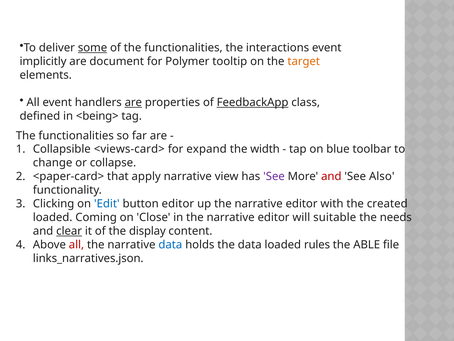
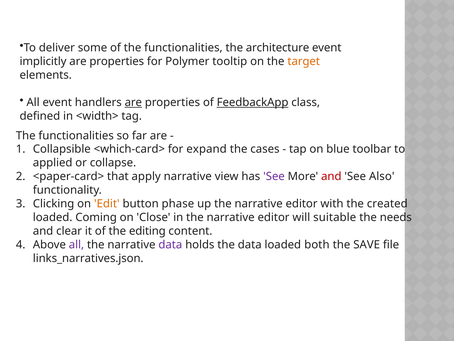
some underline: present -> none (93, 48)
interactions: interactions -> architecture (278, 48)
document: document -> properties (117, 61)
<being>: <being> -> <width> (97, 116)
<views-card>: <views-card> -> <which-card> (129, 149)
width: width -> cases (265, 149)
change: change -> applied (53, 163)
Edit colour: blue -> orange (107, 204)
button editor: editor -> phase (178, 204)
clear underline: present -> none (69, 231)
display: display -> editing (147, 231)
all colour: red -> purple (76, 244)
data colour: blue -> purple (170, 244)
rules: rules -> both (317, 244)
ABLE: ABLE -> SAVE (367, 244)
